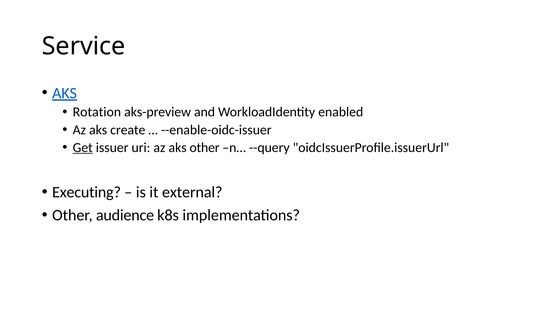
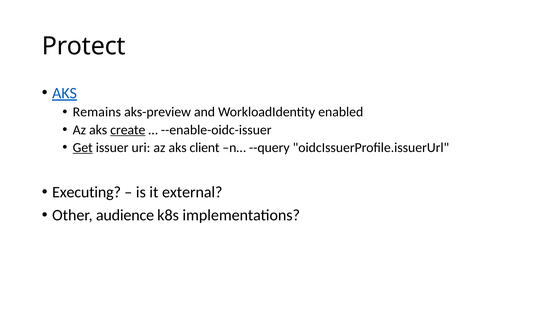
Service: Service -> Protect (84, 46)
Rotation: Rotation -> Remains (97, 112)
create underline: none -> present (128, 130)
aks other: other -> client (205, 147)
